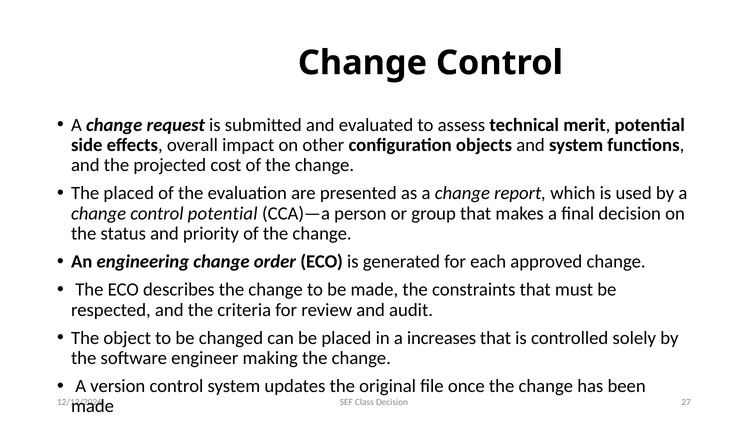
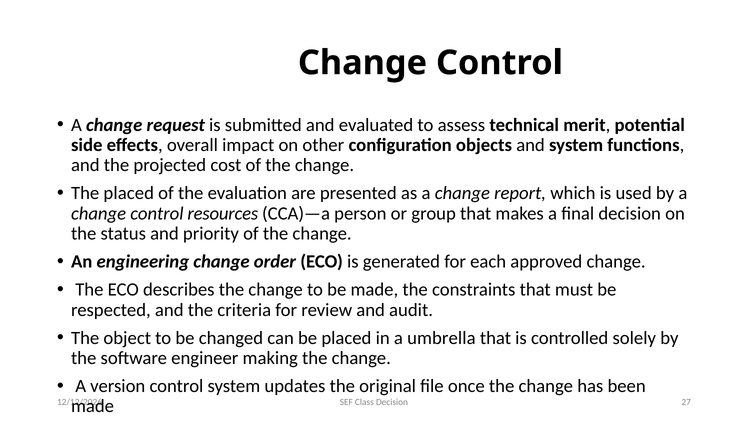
control potential: potential -> resources (223, 213)
increases: increases -> umbrella (441, 338)
